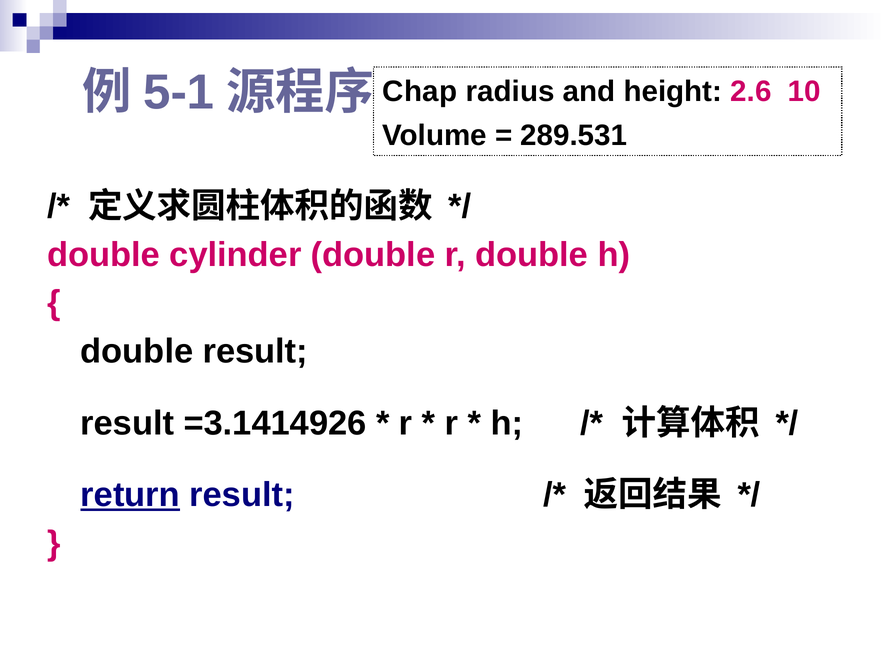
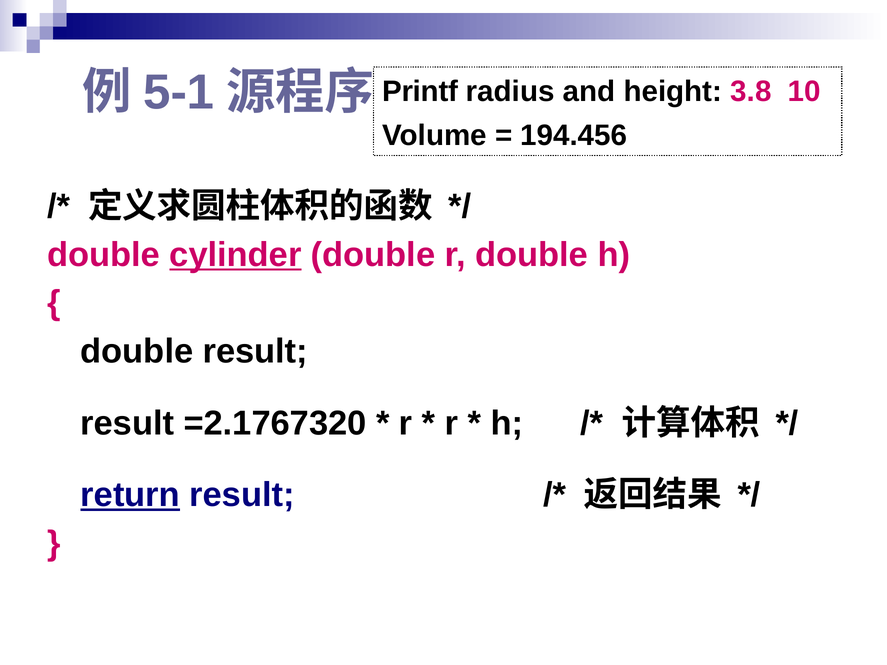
Chap: Chap -> Printf (420, 91)
2.6: 2.6 -> 3.8 (751, 91)
289.531: 289.531 -> 194.456 (574, 136)
cylinder underline: none -> present (235, 255)
=3.1414926: =3.1414926 -> =2.1767320 (275, 423)
